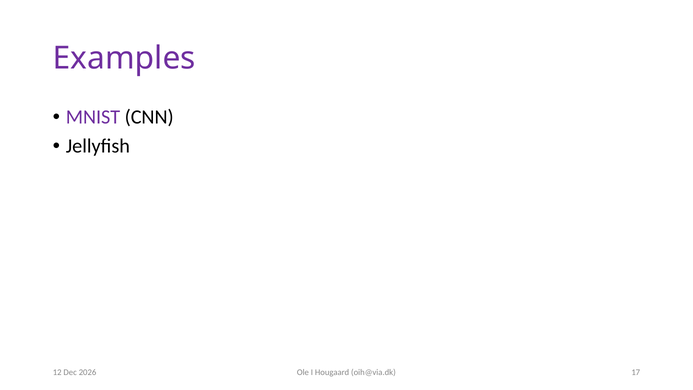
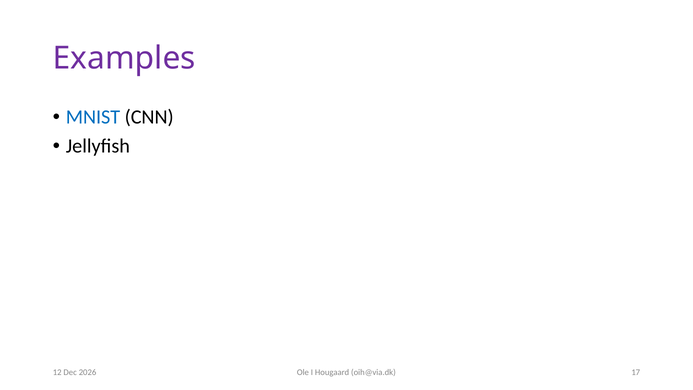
MNIST colour: purple -> blue (93, 117)
